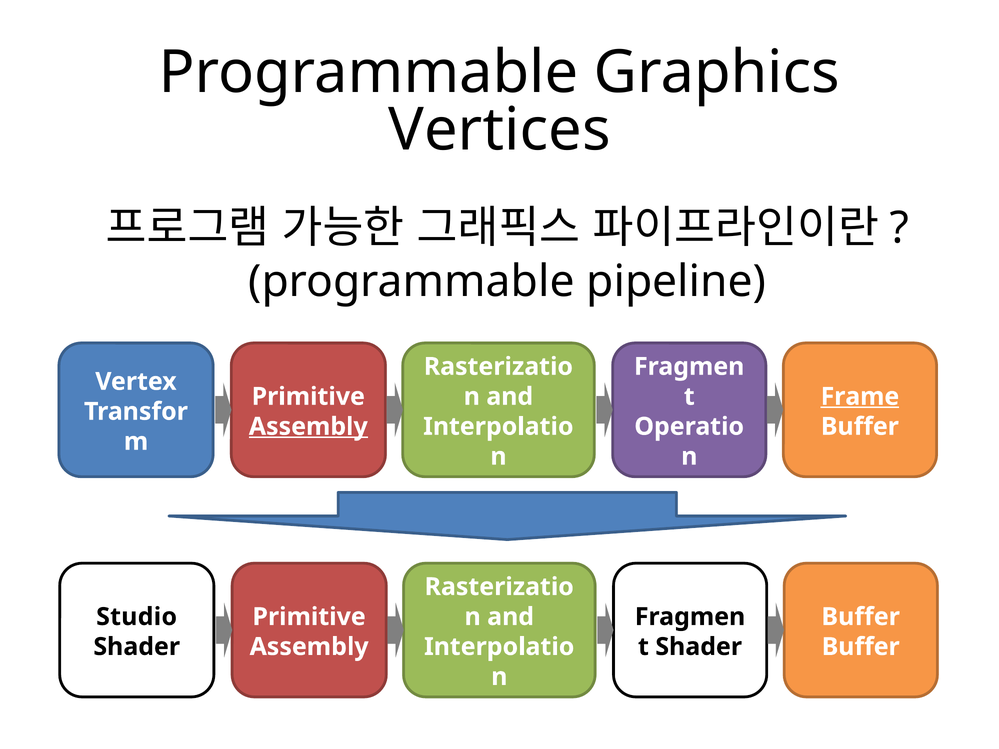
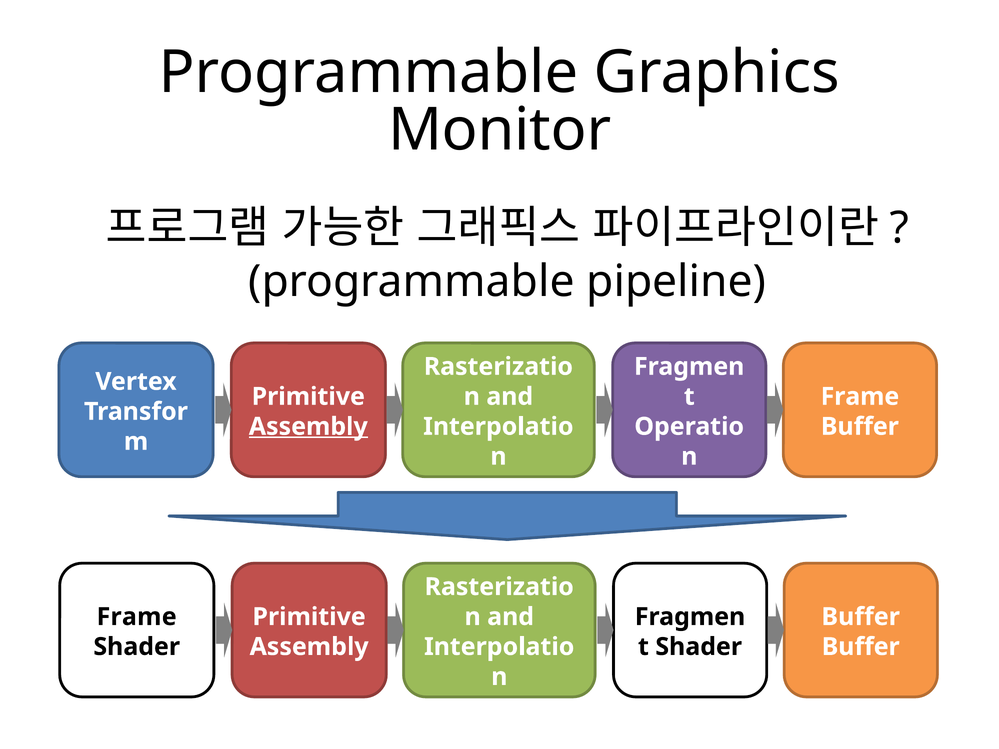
Vertices: Vertices -> Monitor (500, 130)
Frame underline: present -> none (860, 397)
Studio: Studio -> Frame (137, 617)
